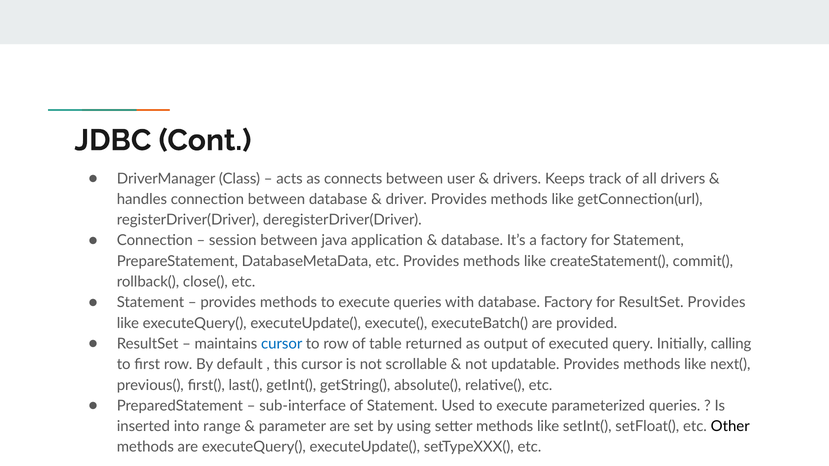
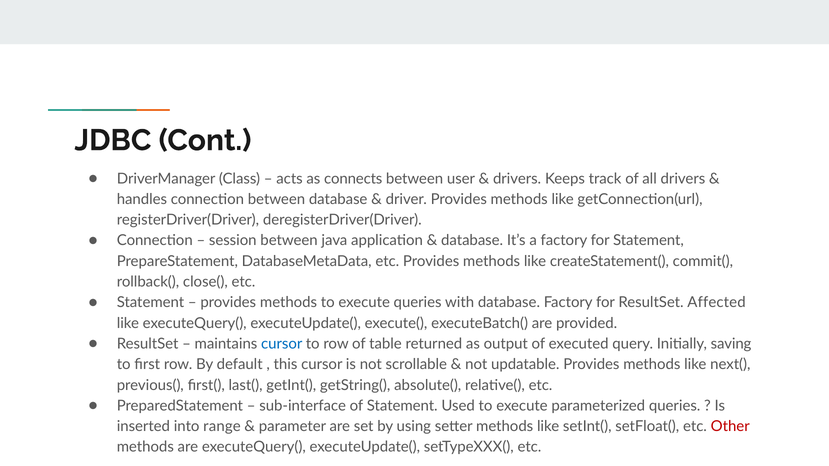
ResultSet Provides: Provides -> Affected (717, 303)
calling: calling -> saving (731, 344)
Other colour: black -> red (730, 427)
